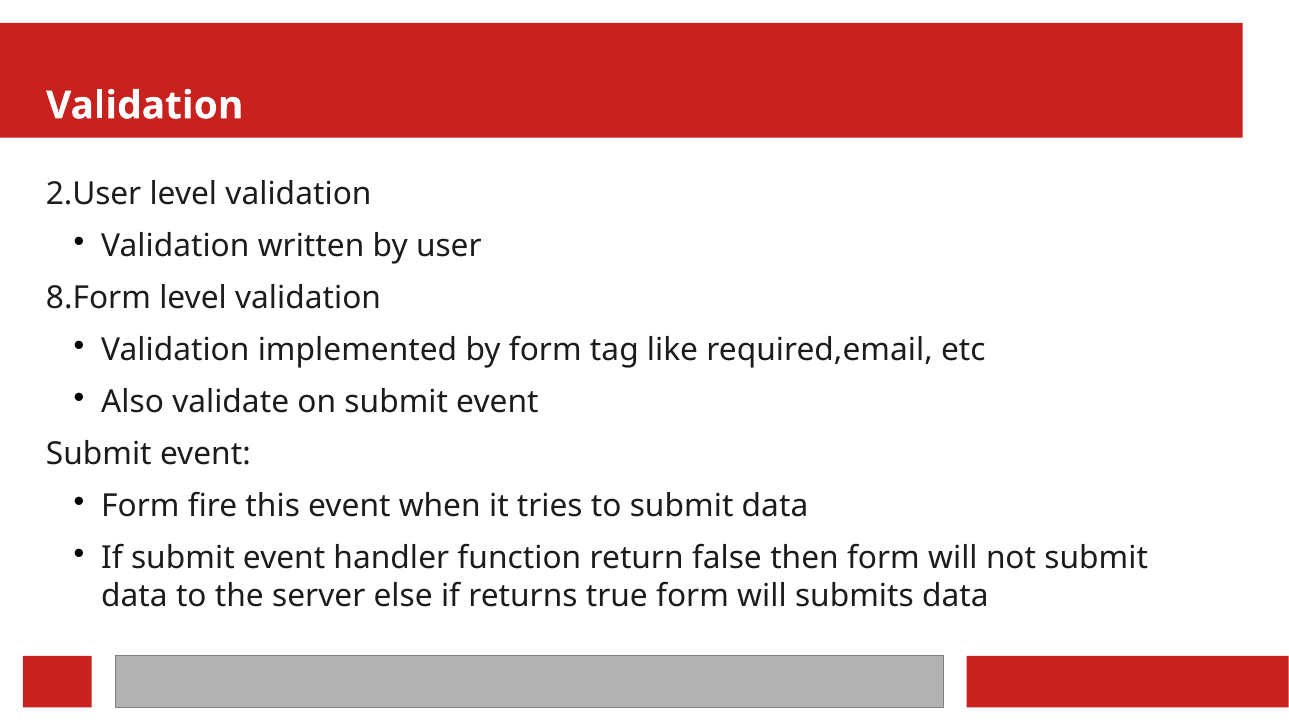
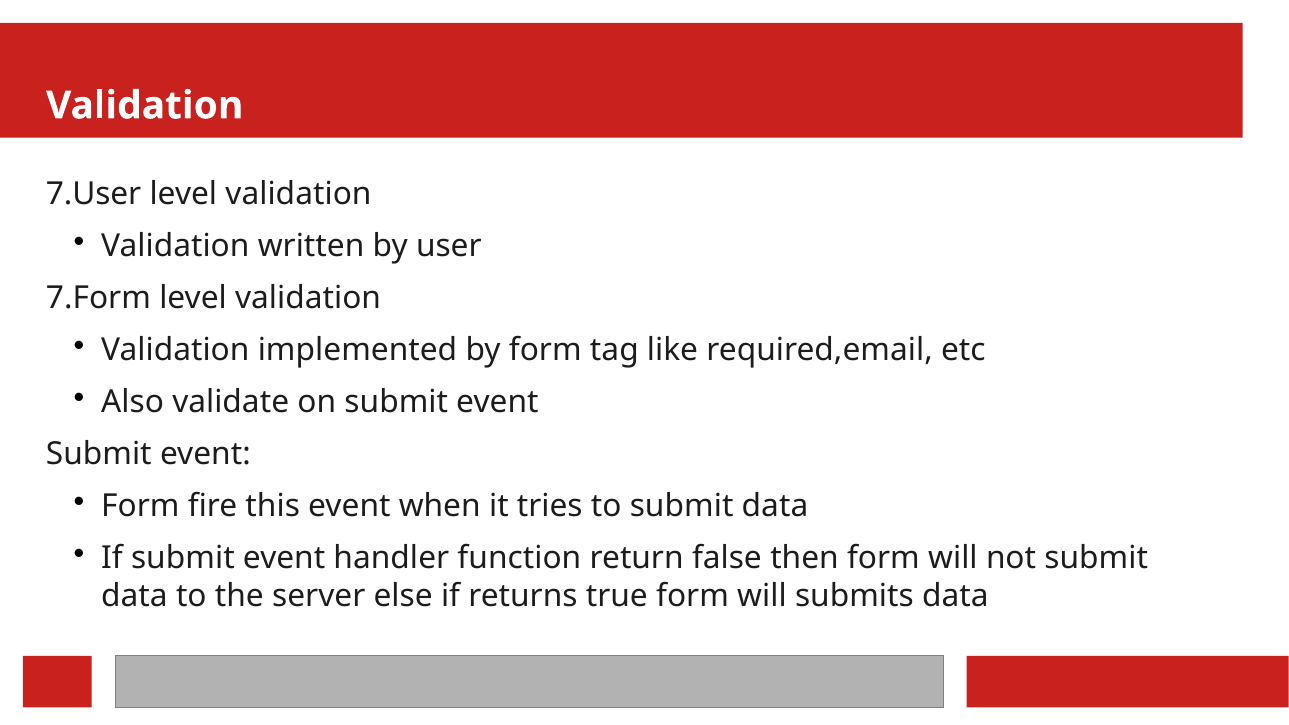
2.User: 2.User -> 7.User (94, 194)
8.Form: 8.Form -> 7.Form (98, 298)
